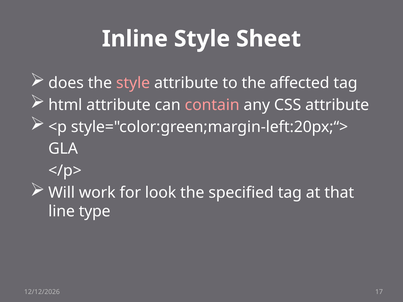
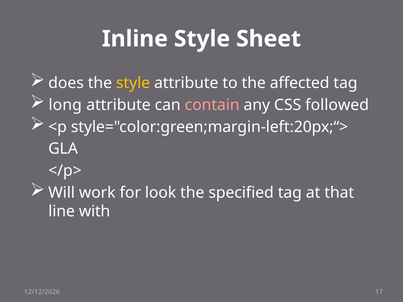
style colour: pink -> yellow (133, 83)
html: html -> long (65, 105)
CSS attribute: attribute -> followed (337, 105)
type: type -> with (95, 212)
